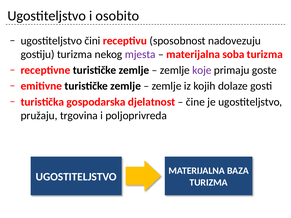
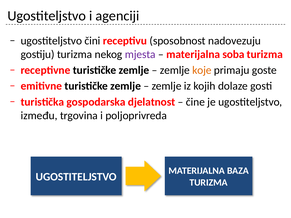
osobito: osobito -> agenciji (117, 16)
koje colour: purple -> orange (202, 70)
pružaju: pružaju -> između (39, 116)
